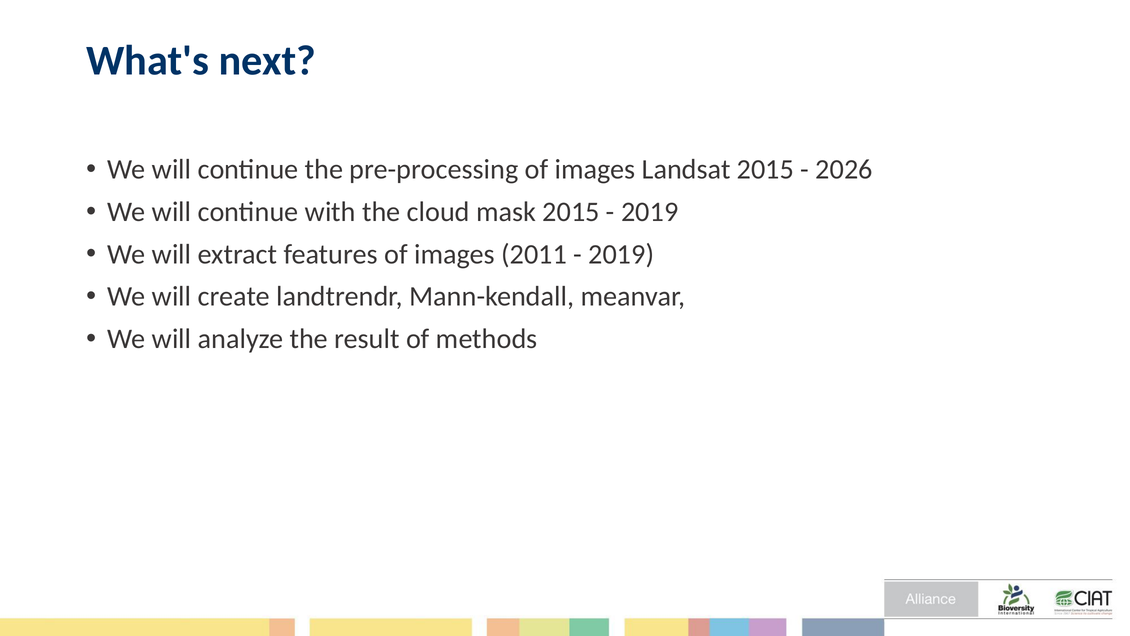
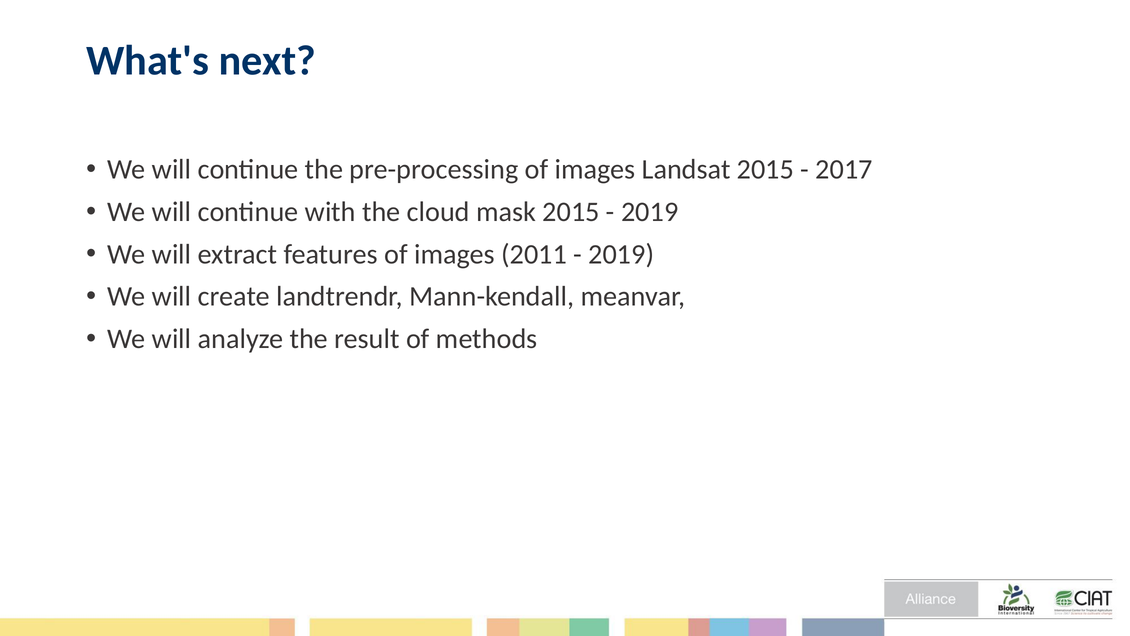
2026: 2026 -> 2017 (844, 170)
